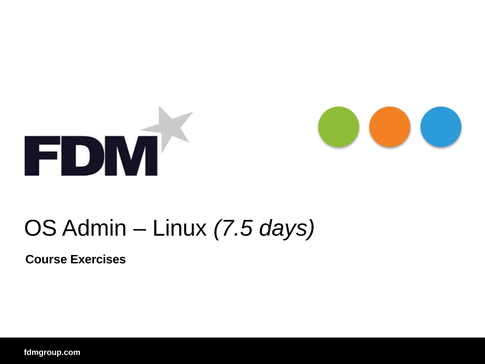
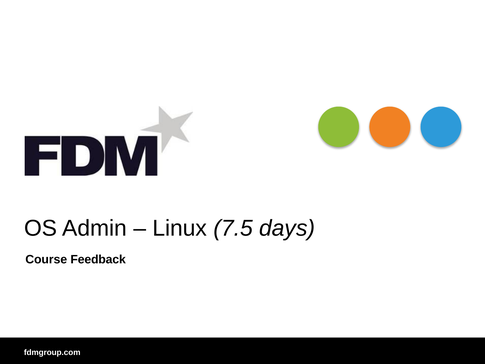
Exercises: Exercises -> Feedback (98, 259)
